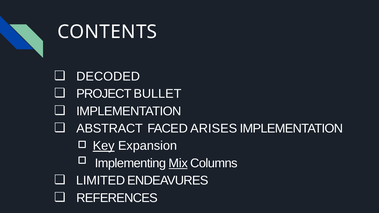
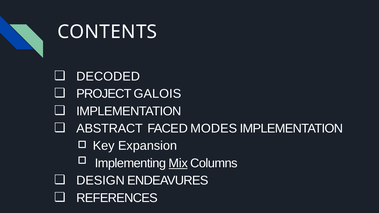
BULLET: BULLET -> GALOIS (157, 94)
ARISES: ARISES -> MODES (214, 129)
Key underline: present -> none (104, 146)
LIMITED: LIMITED -> DESIGN (100, 181)
